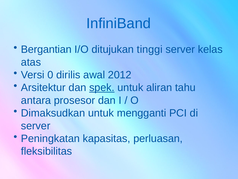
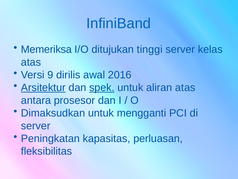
Bergantian: Bergantian -> Memeriksa (46, 49)
0: 0 -> 9 (50, 75)
2012: 2012 -> 2016 (120, 75)
Arsitektur underline: none -> present (43, 87)
aliran tahu: tahu -> atas (185, 87)
